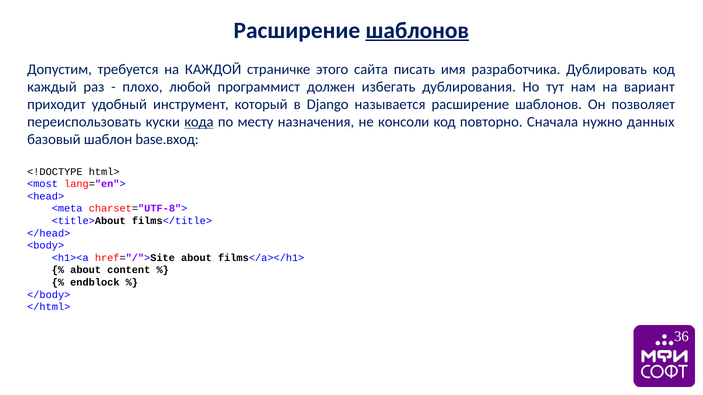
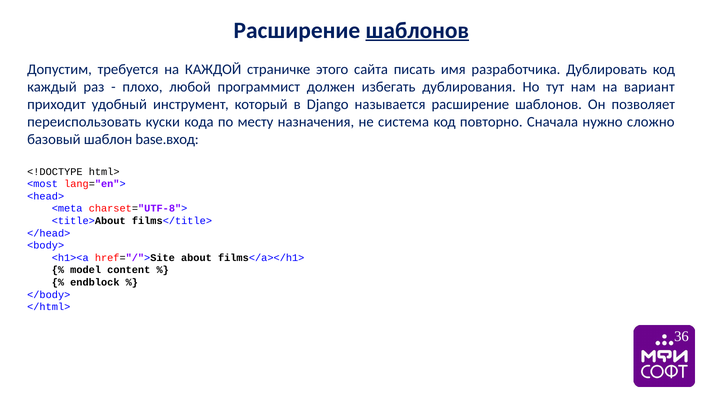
кода underline: present -> none (199, 122)
консоли: консоли -> система (404, 122)
данных: данных -> сложно (651, 122)
about: about -> model (86, 270)
